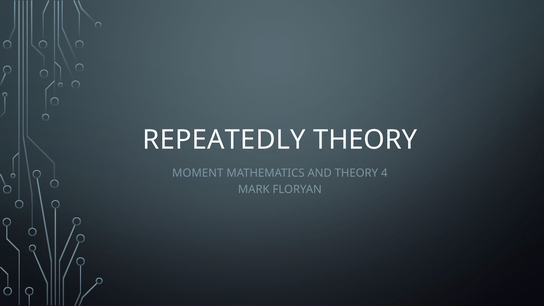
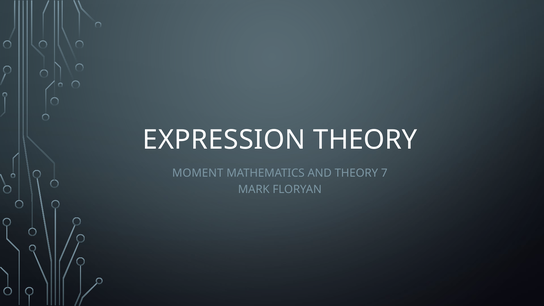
REPEATEDLY: REPEATEDLY -> EXPRESSION (224, 140)
4: 4 -> 7 (384, 173)
